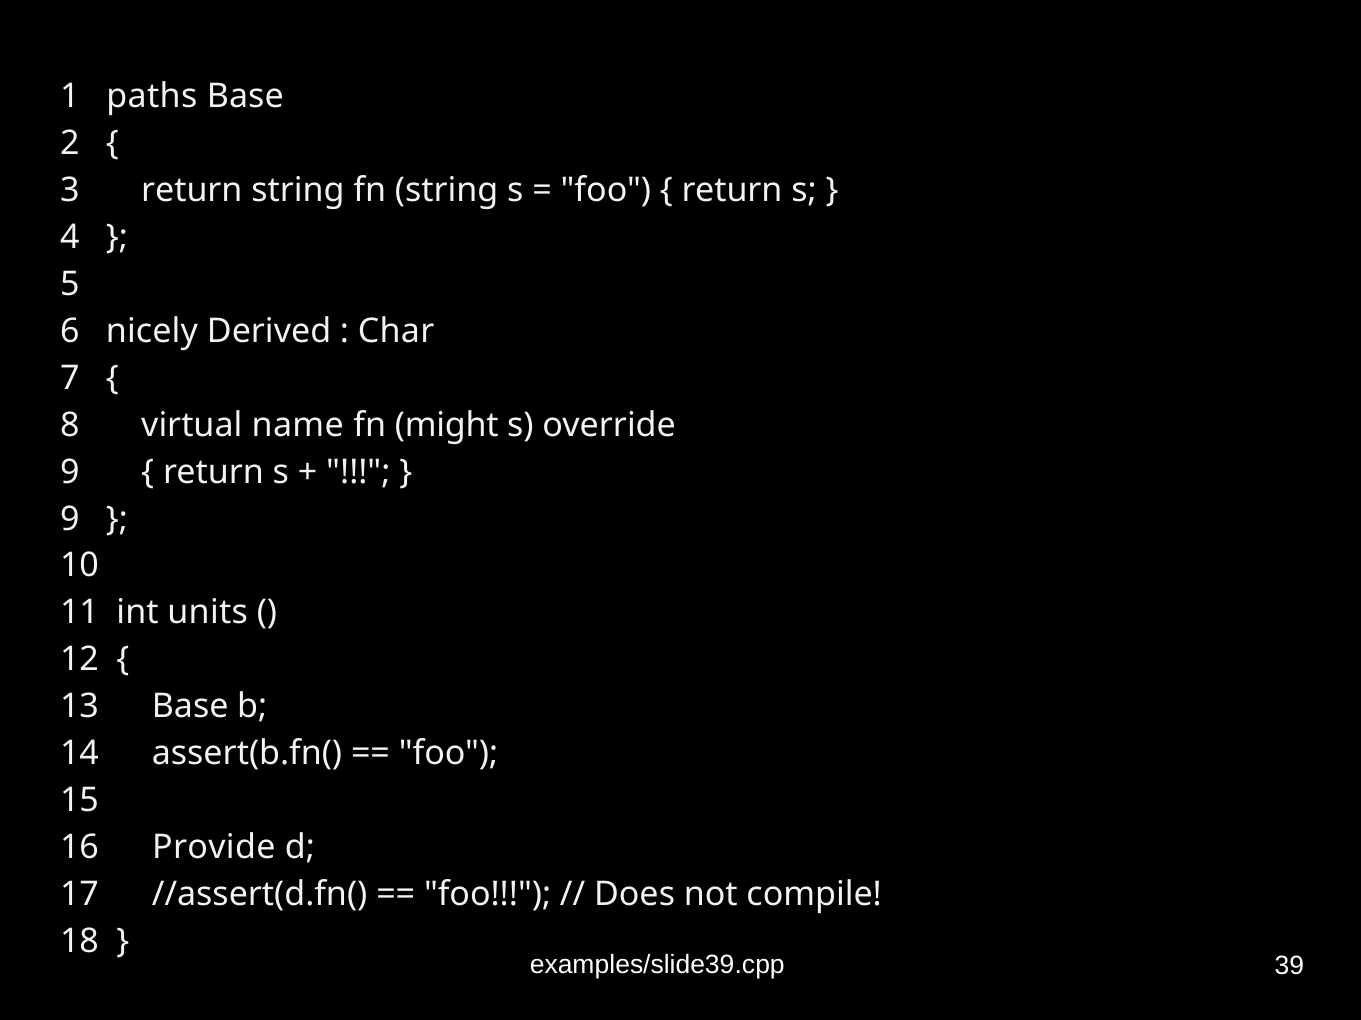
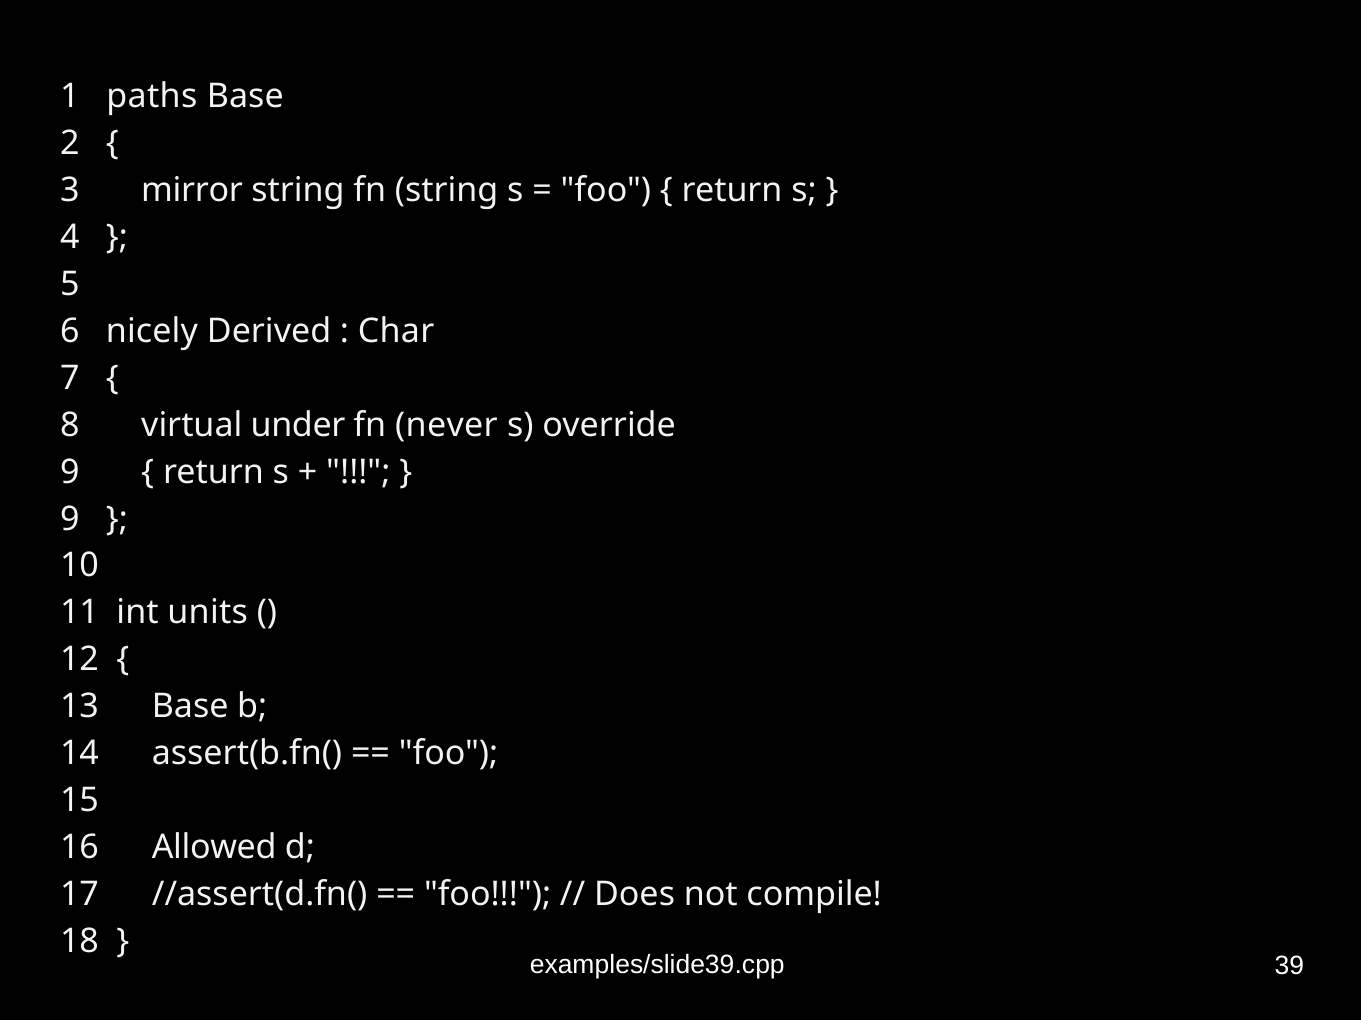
3 return: return -> mirror (192, 191)
name: name -> under (298, 425)
might: might -> never (446, 425)
Provide: Provide -> Allowed (214, 848)
